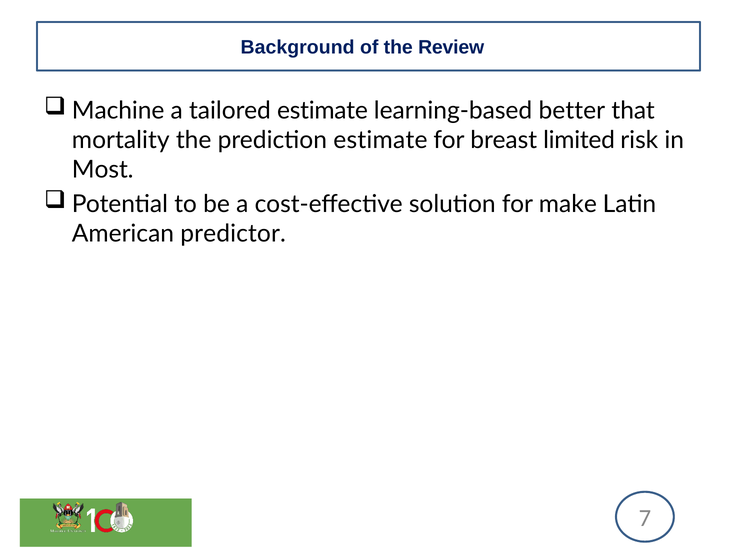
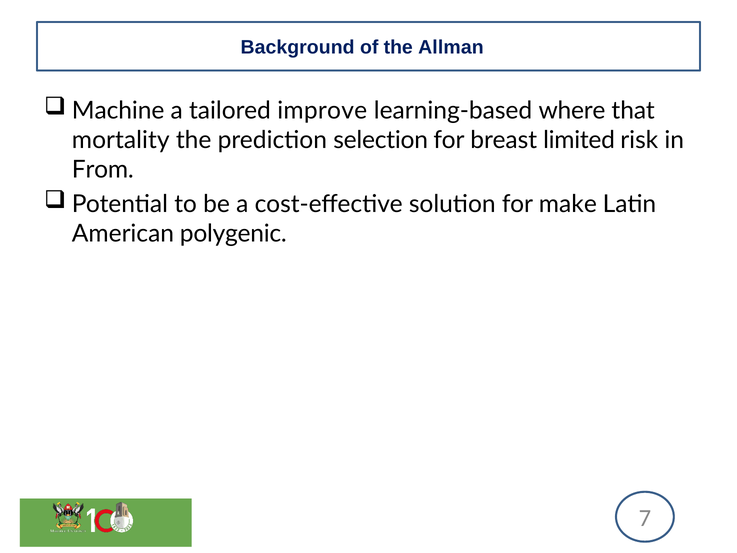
Review: Review -> Allman (451, 47)
tailored estimate: estimate -> improve (322, 111)
better: better -> where (572, 111)
prediction estimate: estimate -> selection (381, 140)
Most: Most -> From (103, 170)
predictor: predictor -> polygenic (233, 233)
